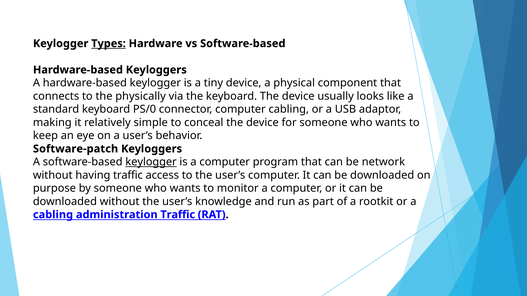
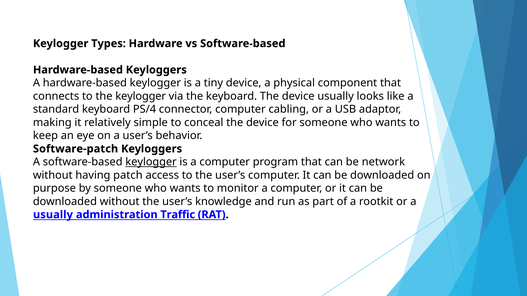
Types underline: present -> none (109, 44)
the physically: physically -> keylogger (141, 96)
PS/0: PS/0 -> PS/4 (145, 109)
having traffic: traffic -> patch (128, 175)
cabling: cabling -> usually (53, 215)
